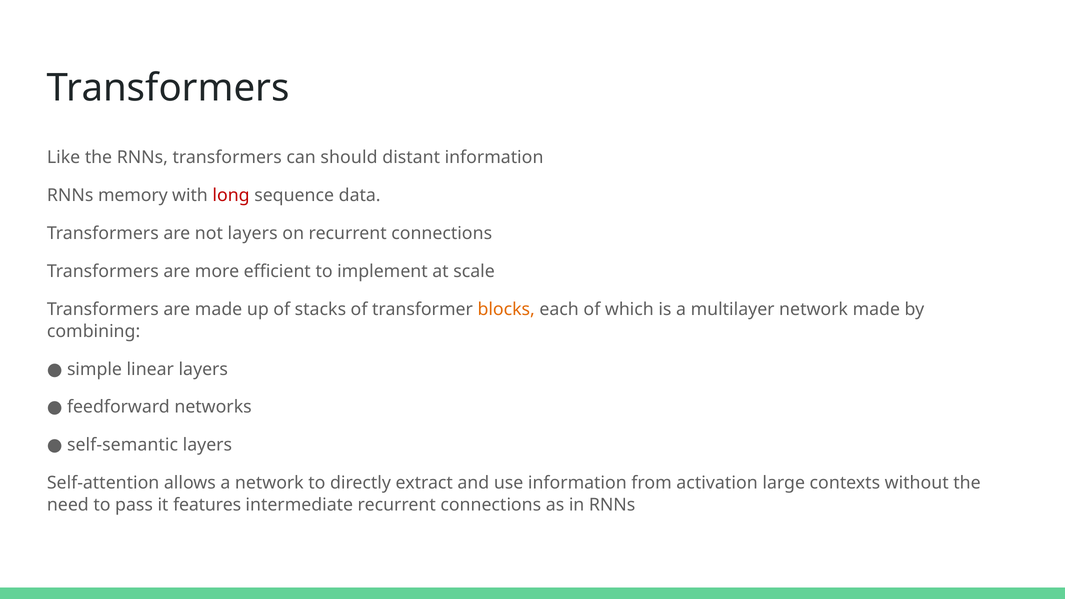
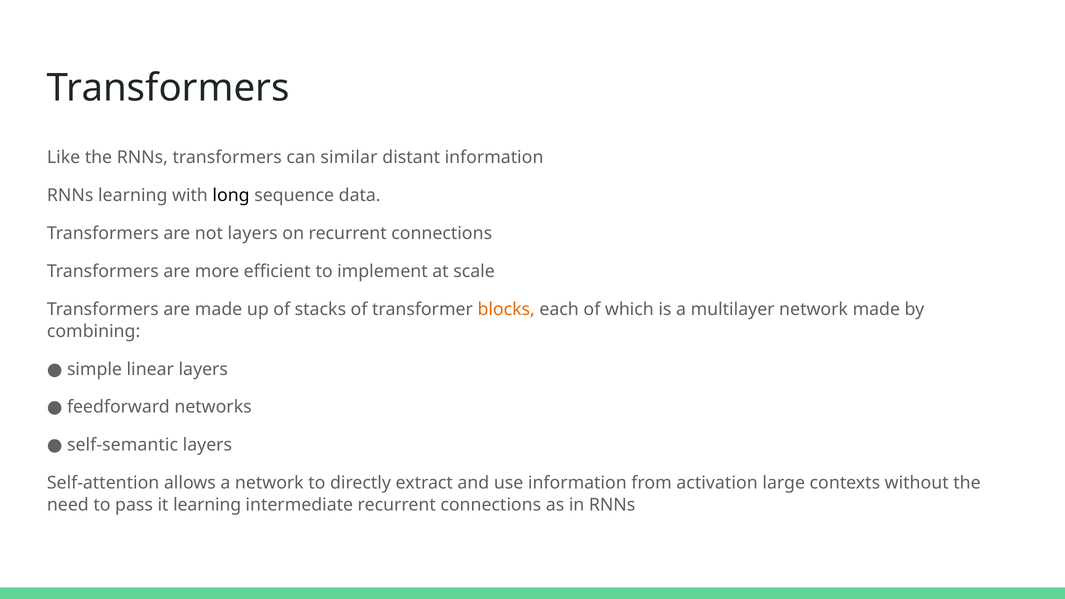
should: should -> similar (349, 157)
RNNs memory: memory -> learning (133, 195)
long colour: red -> black (231, 195)
it features: features -> learning (207, 505)
